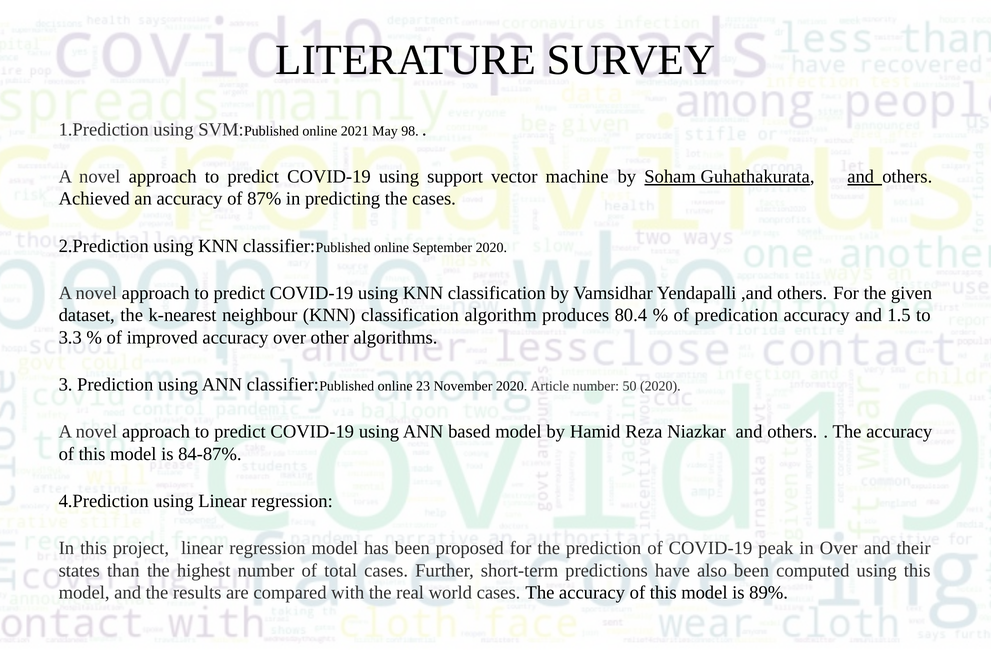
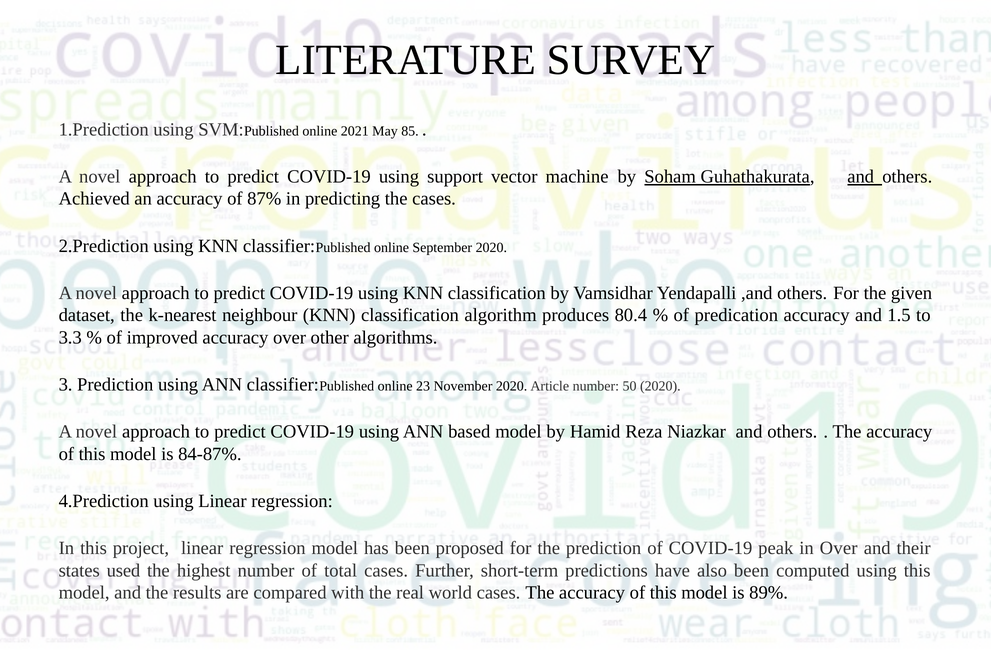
98: 98 -> 85 (410, 131)
than: than -> used (124, 570)
